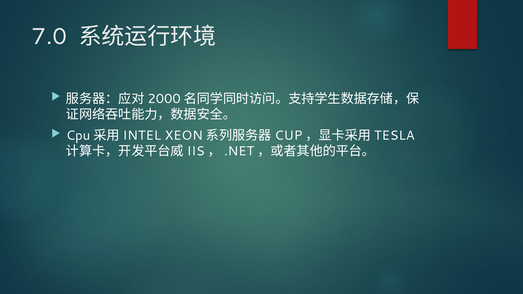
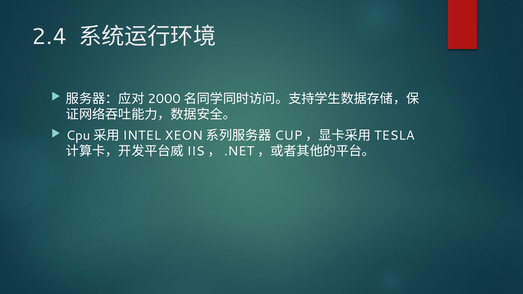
7.0: 7.0 -> 2.4 (49, 37)
